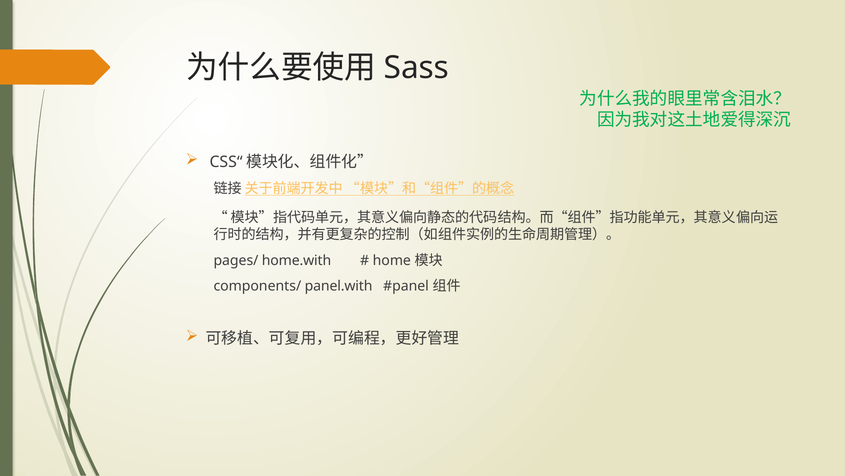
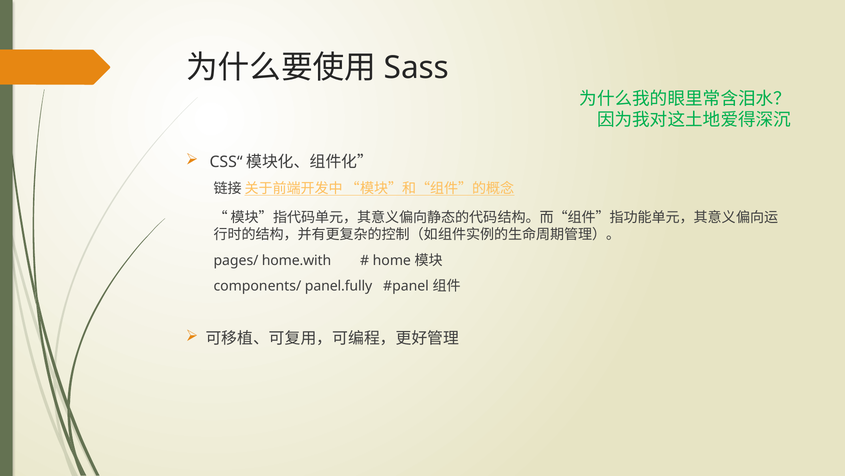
panel.with: panel.with -> panel.fully (339, 286)
